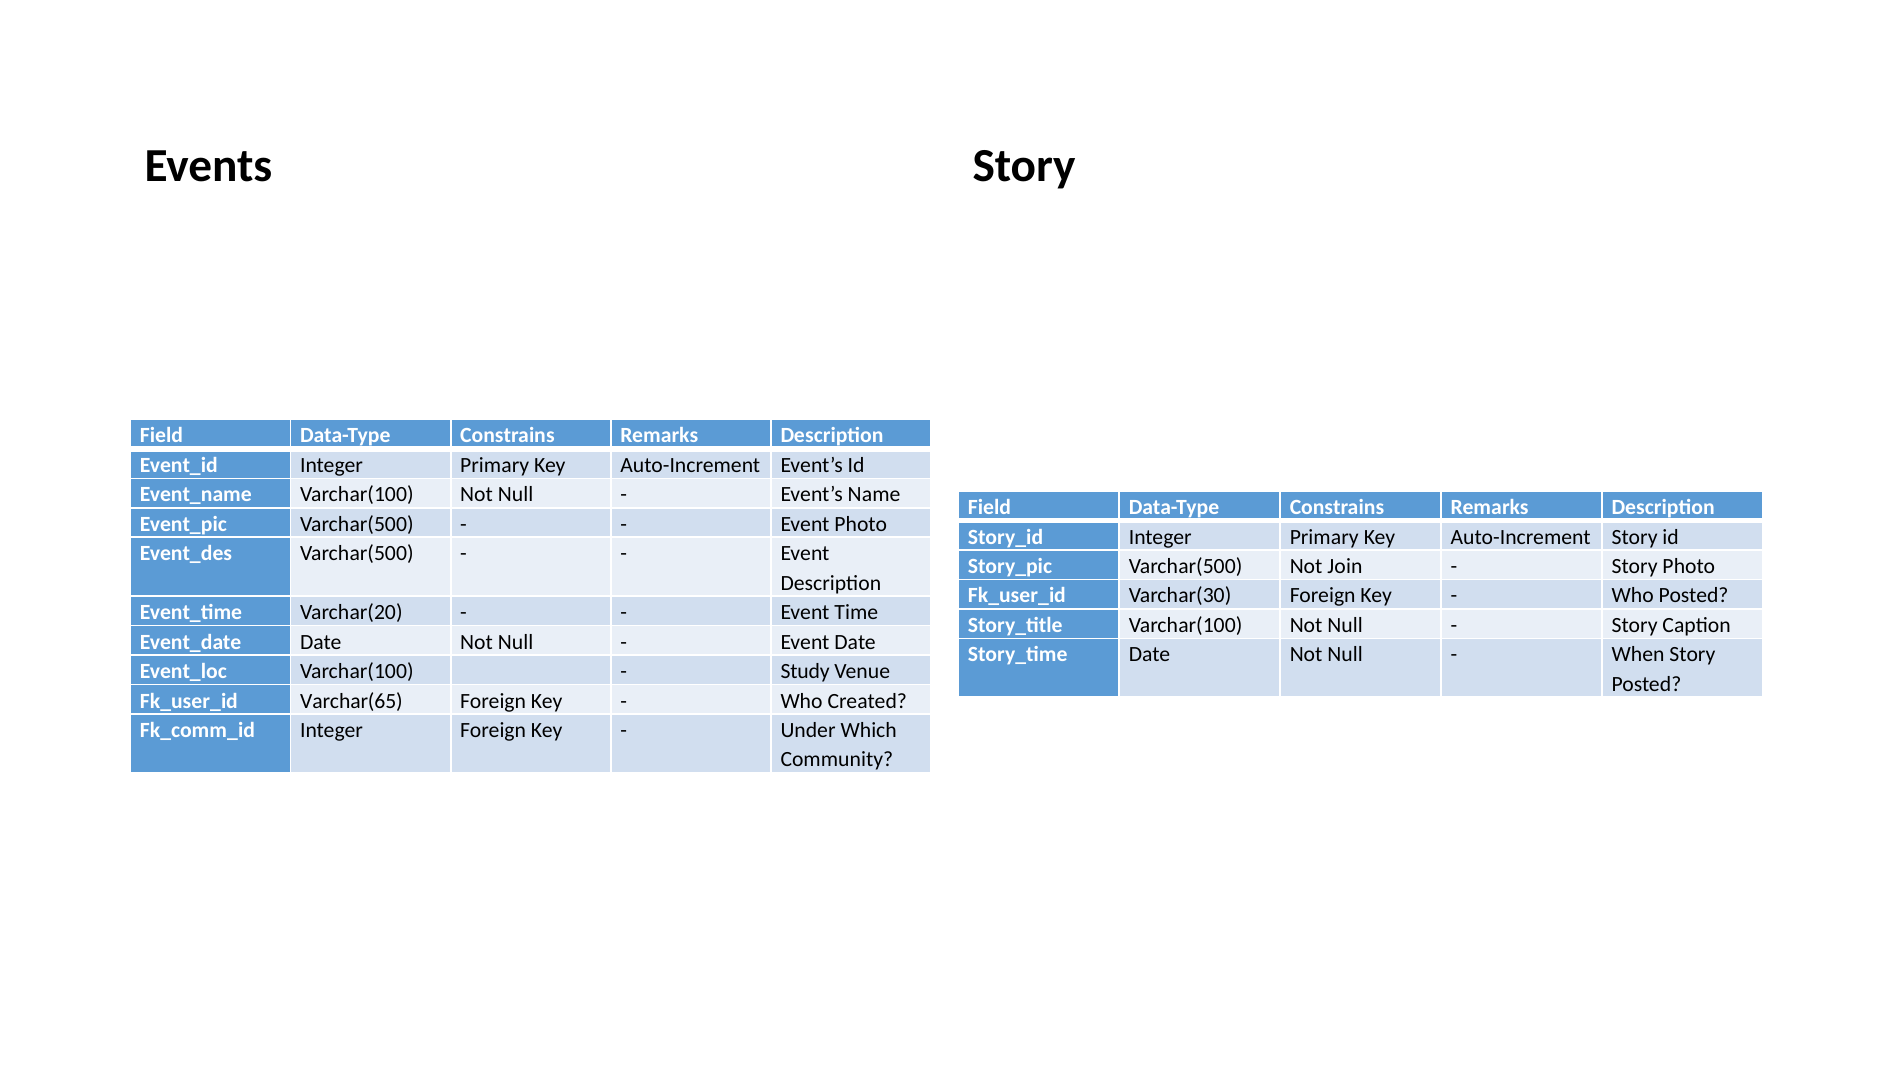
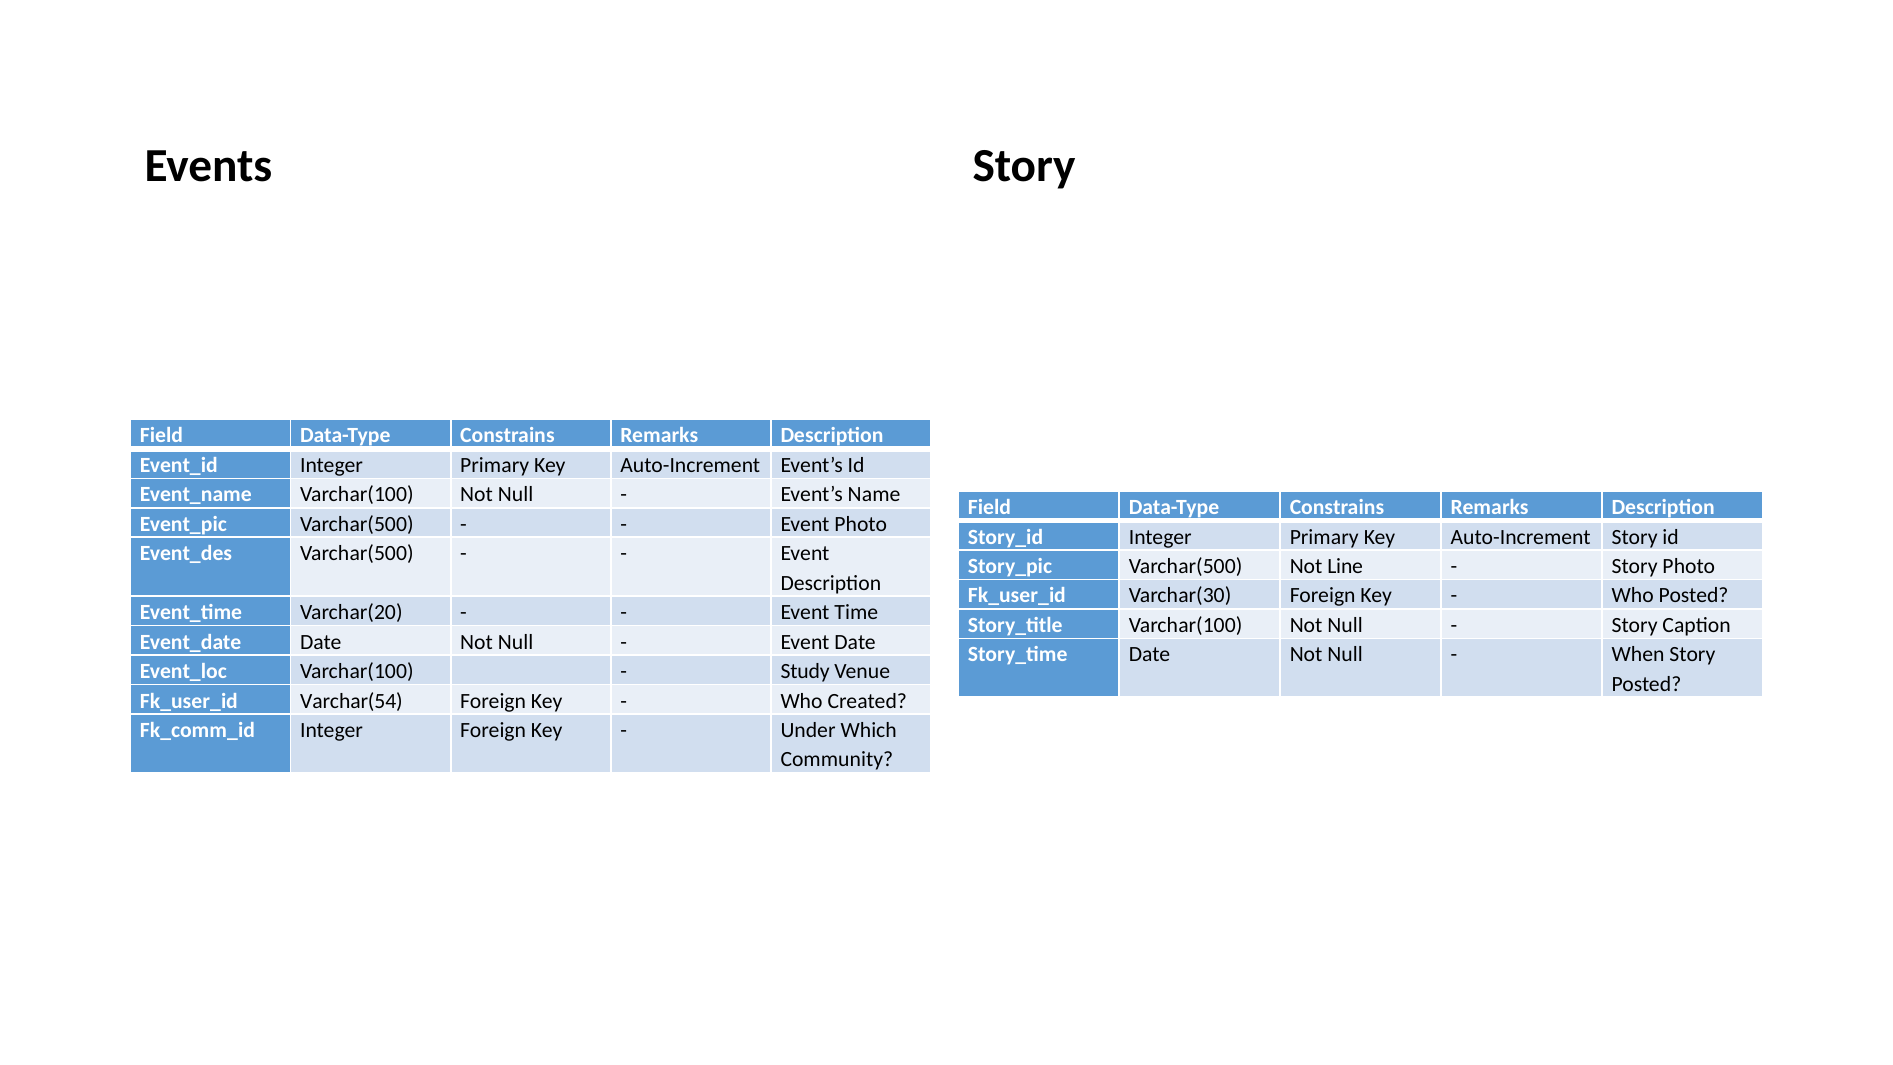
Join: Join -> Line (1345, 566)
Varchar(65: Varchar(65 -> Varchar(54 (351, 701)
